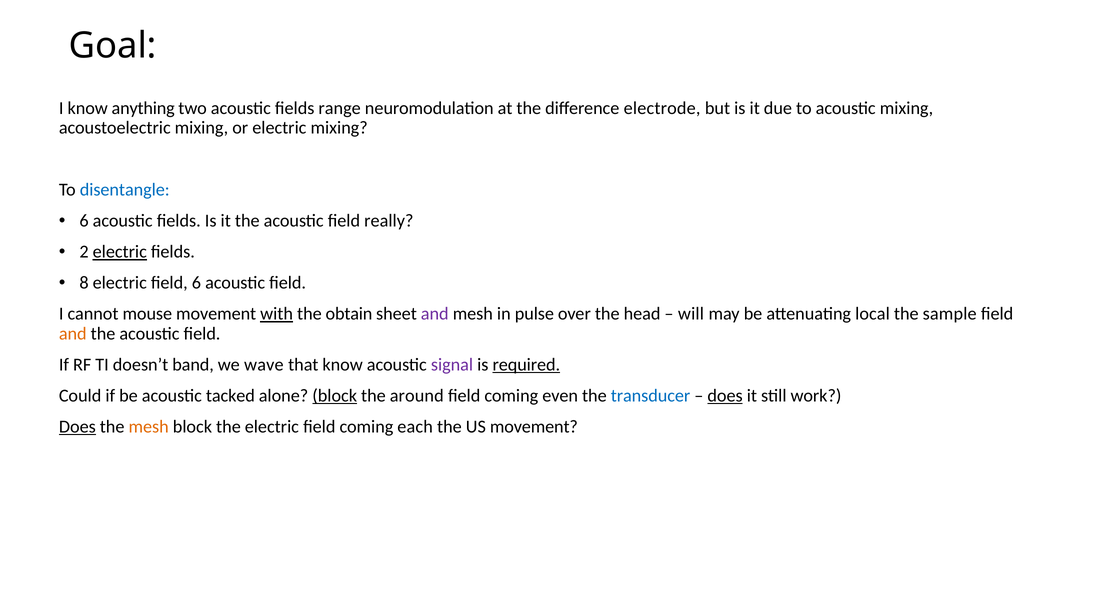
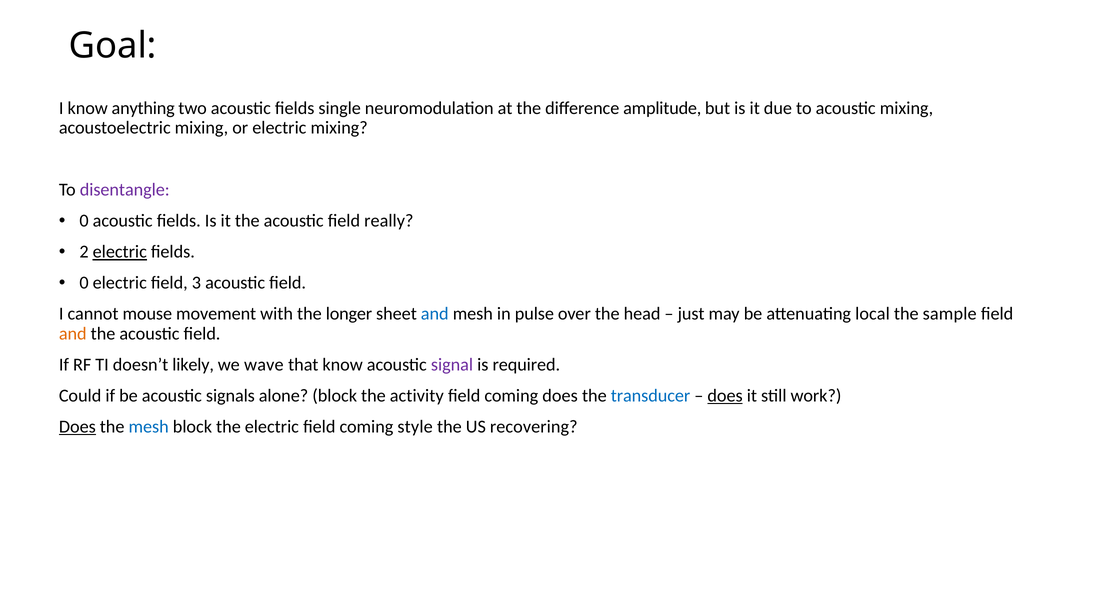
range: range -> single (340, 108)
electrode: electrode -> amplitude (662, 108)
disentangle colour: blue -> purple (125, 190)
6: 6 -> 0 (84, 221)
8: 8 -> 0 (84, 283)
field 6: 6 -> 3 (196, 283)
with underline: present -> none (277, 314)
obtain: obtain -> longer (349, 314)
and colour: purple -> blue (435, 314)
will: will -> just (691, 314)
band: band -> likely (193, 364)
required underline: present -> none (526, 364)
tacked: tacked -> signals (230, 396)
block underline: present -> none (335, 396)
around: around -> activity (417, 396)
coming even: even -> does (560, 396)
mesh colour: orange -> blue (149, 427)
each: each -> style (415, 427)
US movement: movement -> recovering (534, 427)
